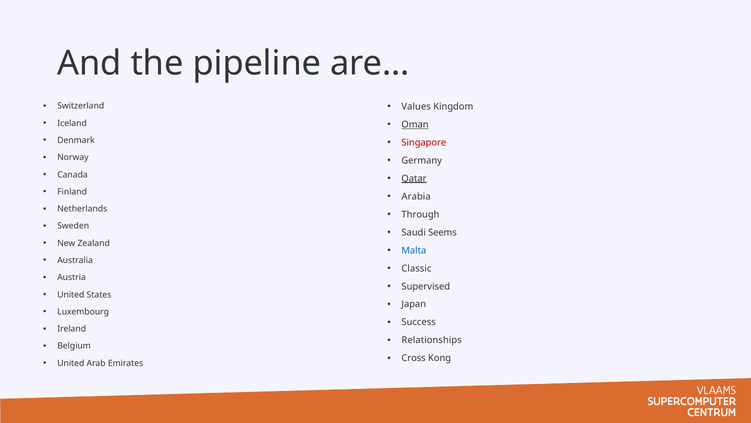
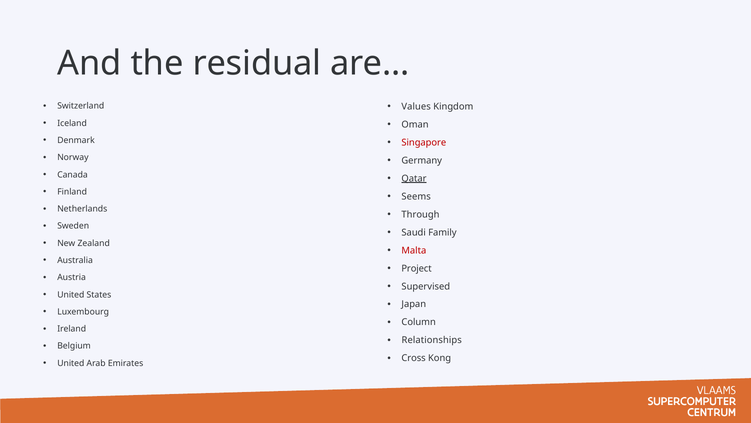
pipeline: pipeline -> residual (257, 63)
Oman underline: present -> none (415, 124)
Arabia: Arabia -> Seems (416, 196)
Seems: Seems -> Family (442, 232)
Malta colour: blue -> red (414, 250)
Classic: Classic -> Project (417, 268)
Success: Success -> Column (419, 322)
